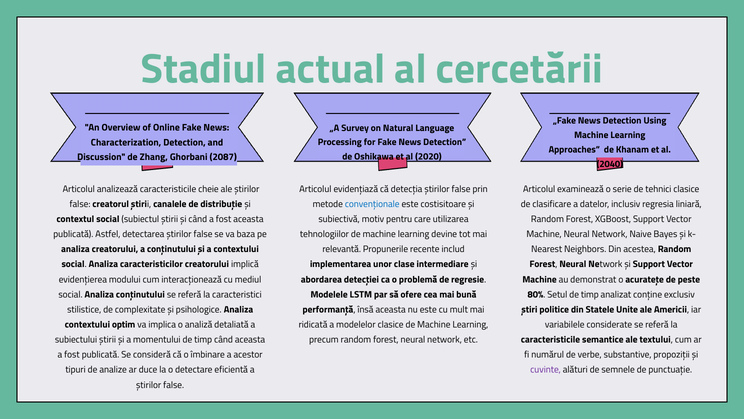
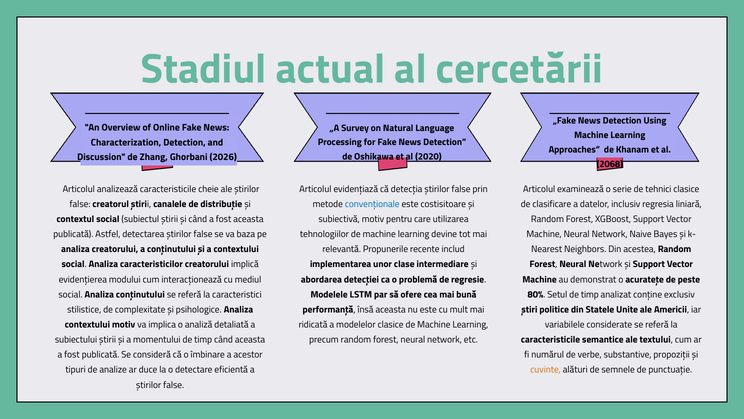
2087: 2087 -> 2026 (223, 157)
2040: 2040 -> 2068 (610, 164)
contextului optim: optim -> motiv (124, 324)
cuvinte colour: purple -> orange (546, 369)
